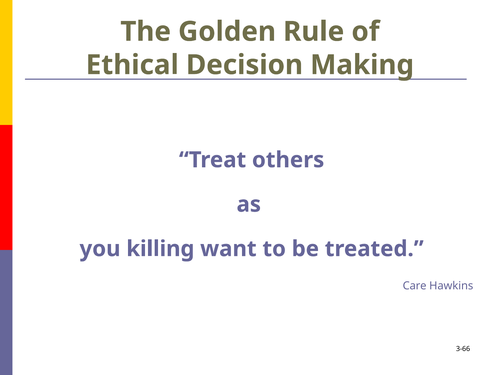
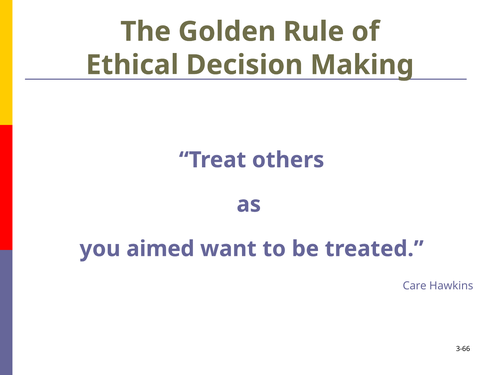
killing: killing -> aimed (160, 249)
